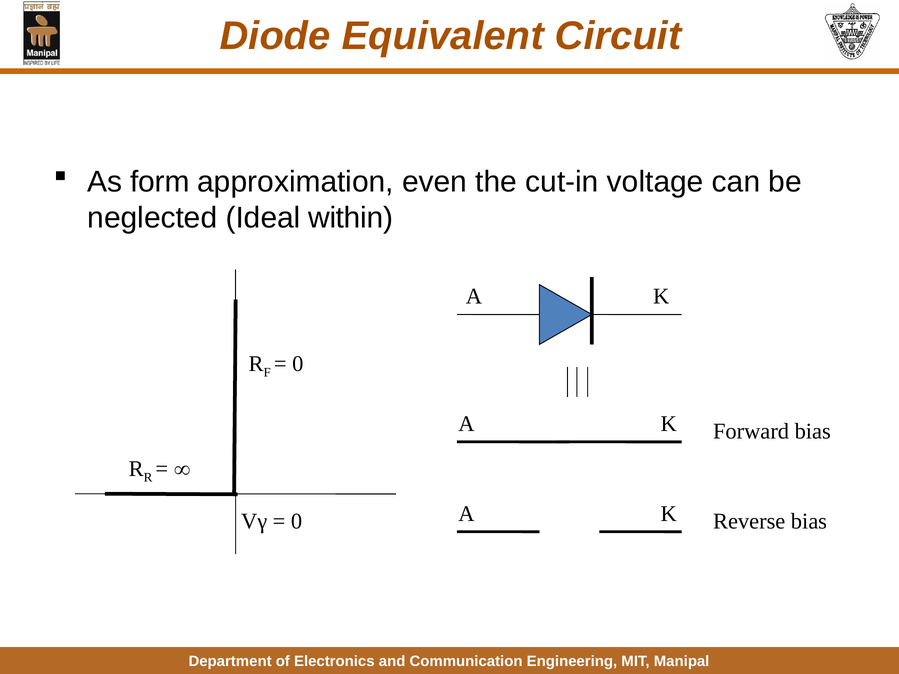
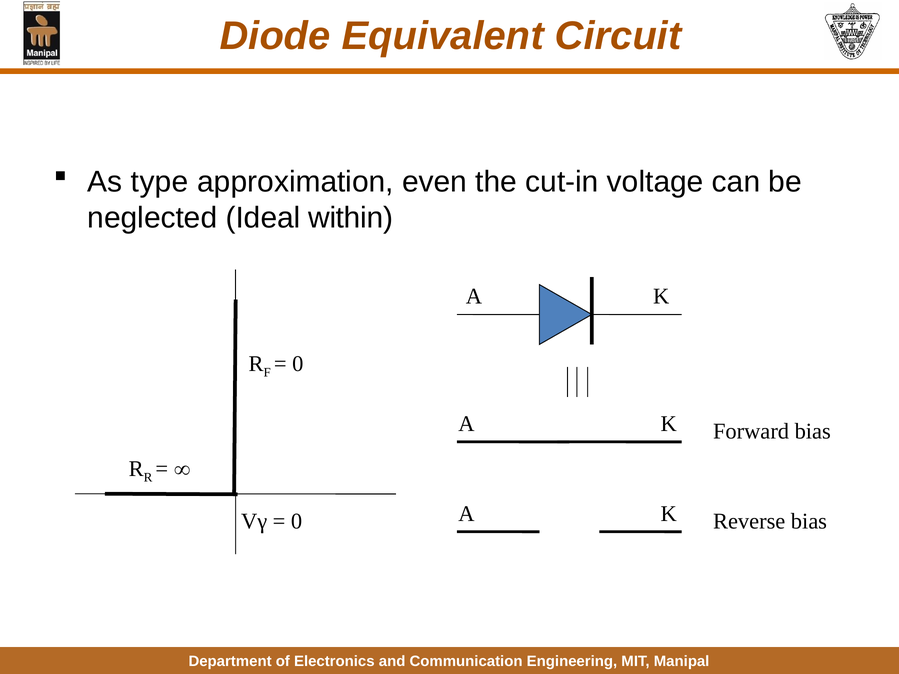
form: form -> type (160, 182)
